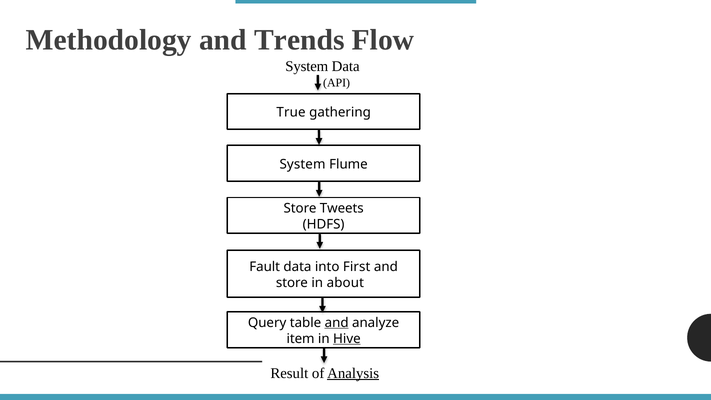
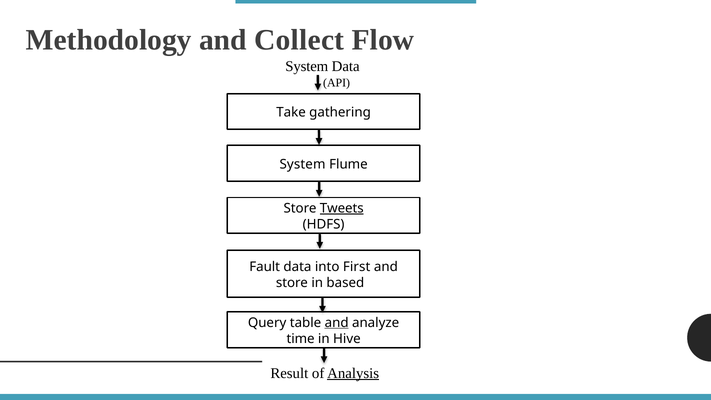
Trends: Trends -> Collect (299, 40)
True: True -> Take (291, 112)
Tweets underline: none -> present (342, 208)
about: about -> based (345, 283)
item: item -> time (301, 339)
Hive underline: present -> none (347, 339)
